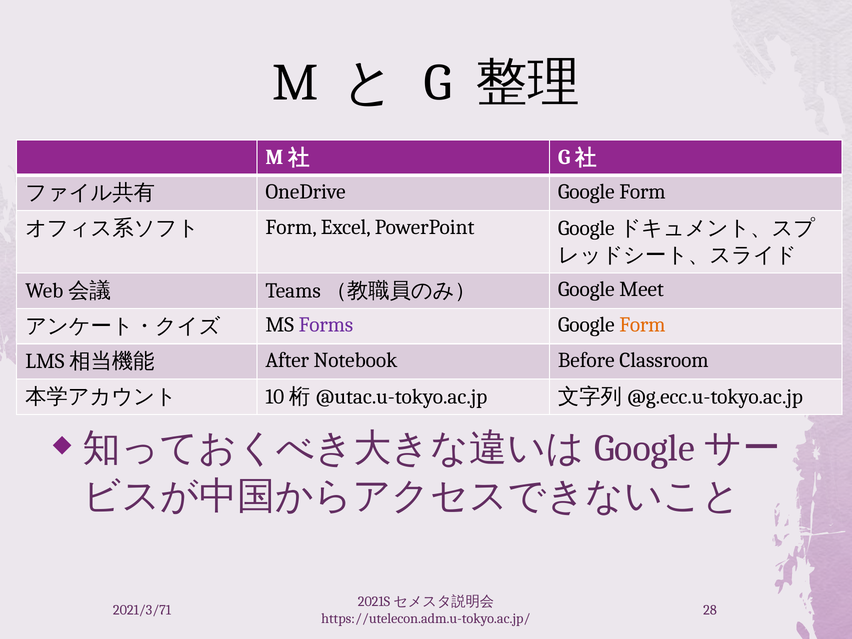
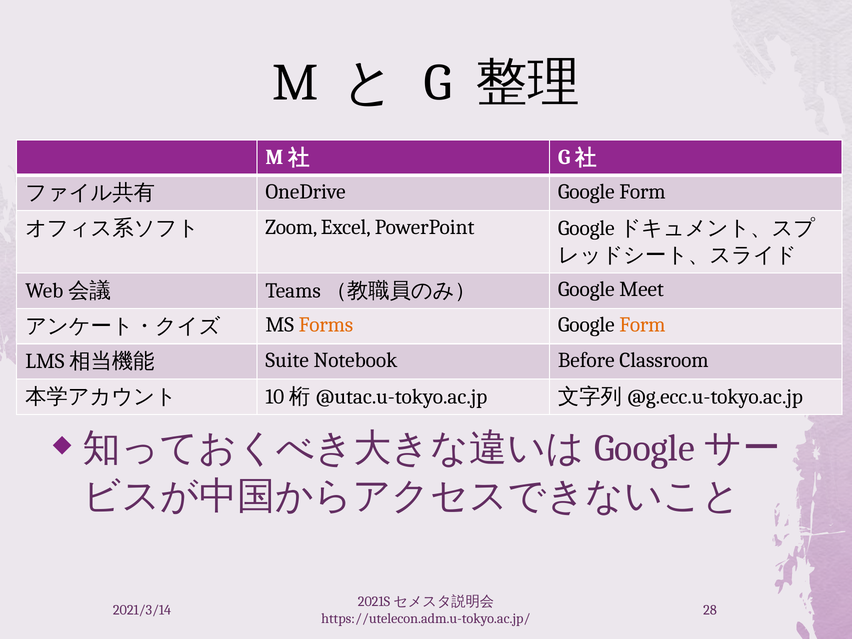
Form: Form -> Zoom (291, 227)
Forms colour: purple -> orange (326, 325)
After: After -> Suite (287, 360)
2021/3/71: 2021/3/71 -> 2021/3/14 (142, 610)
